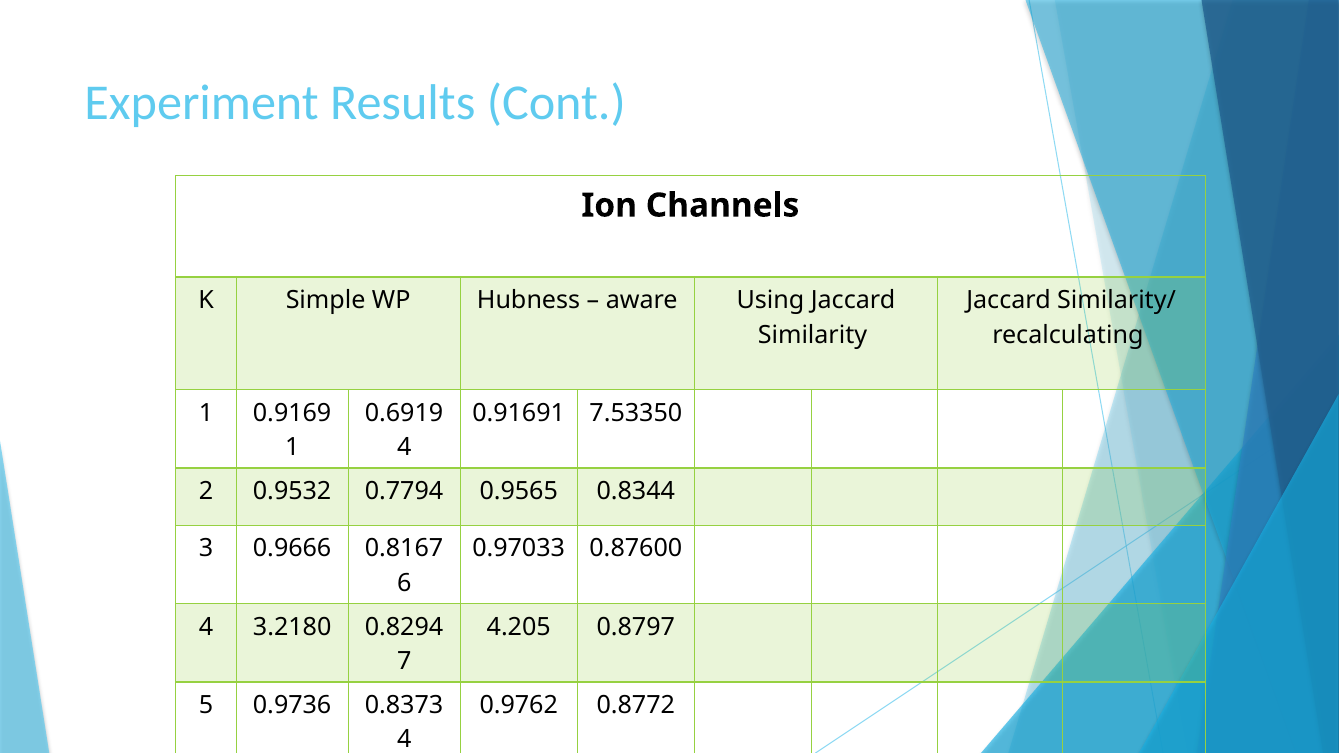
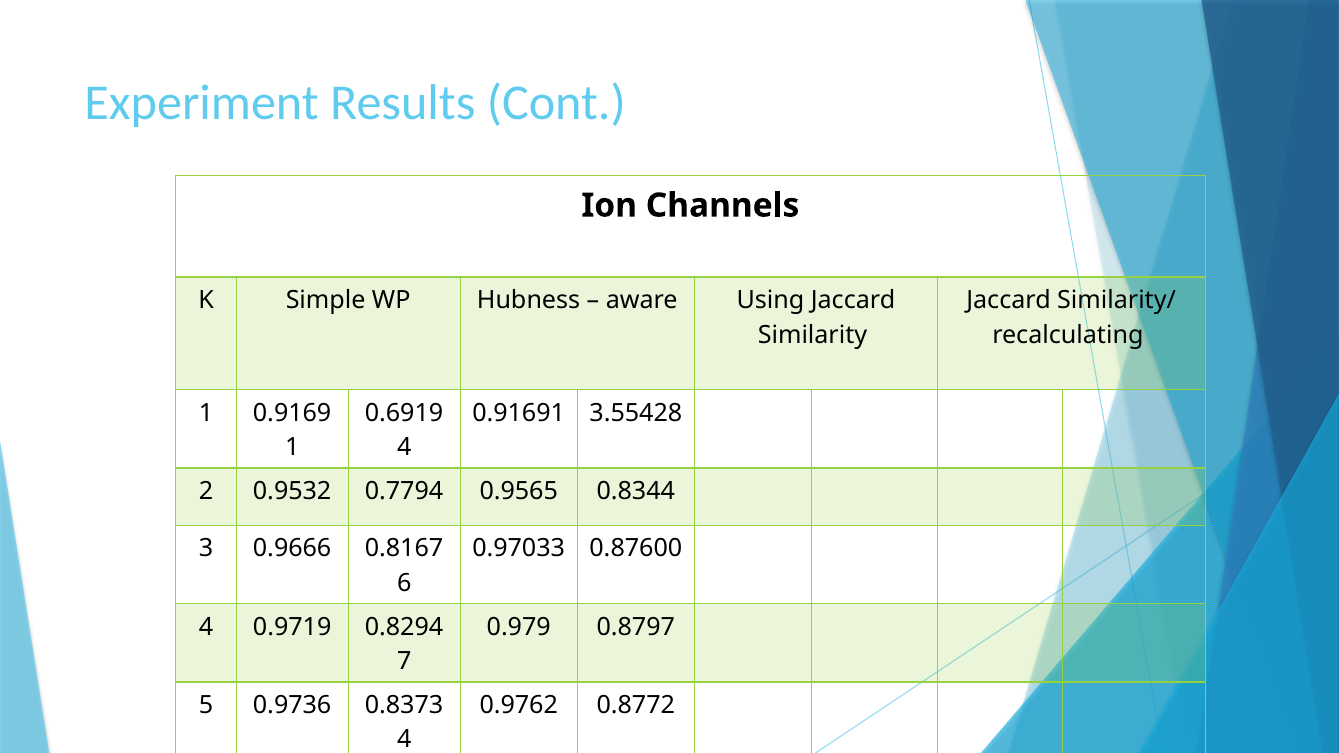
7.53350: 7.53350 -> 3.55428 (636, 413)
3.2180: 3.2180 -> 0.9719 (292, 627)
4.205: 4.205 -> 0.979 (519, 627)
